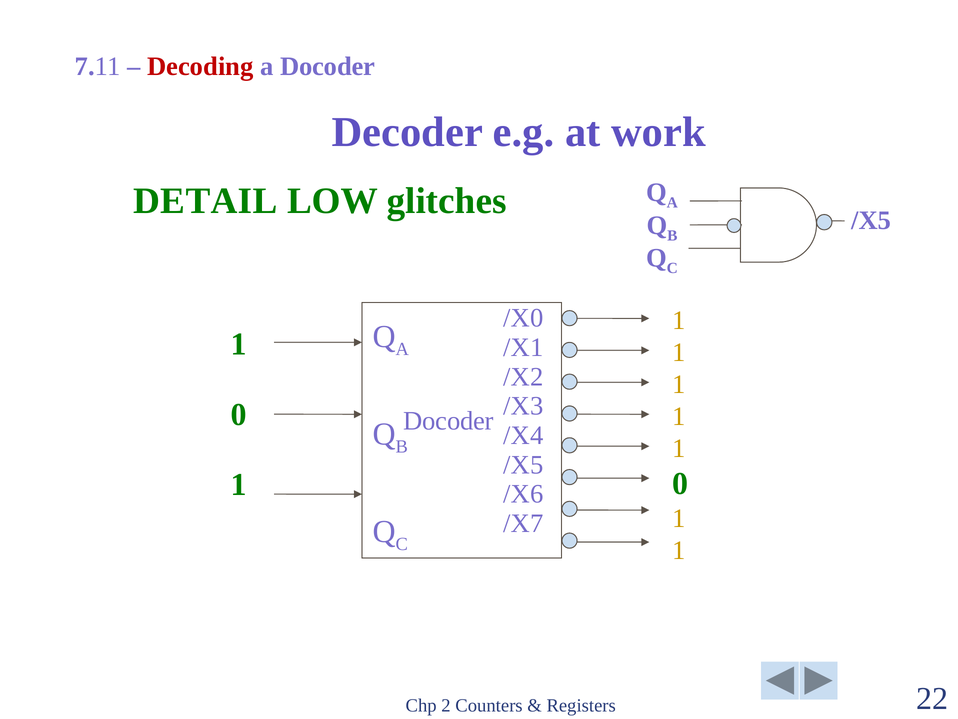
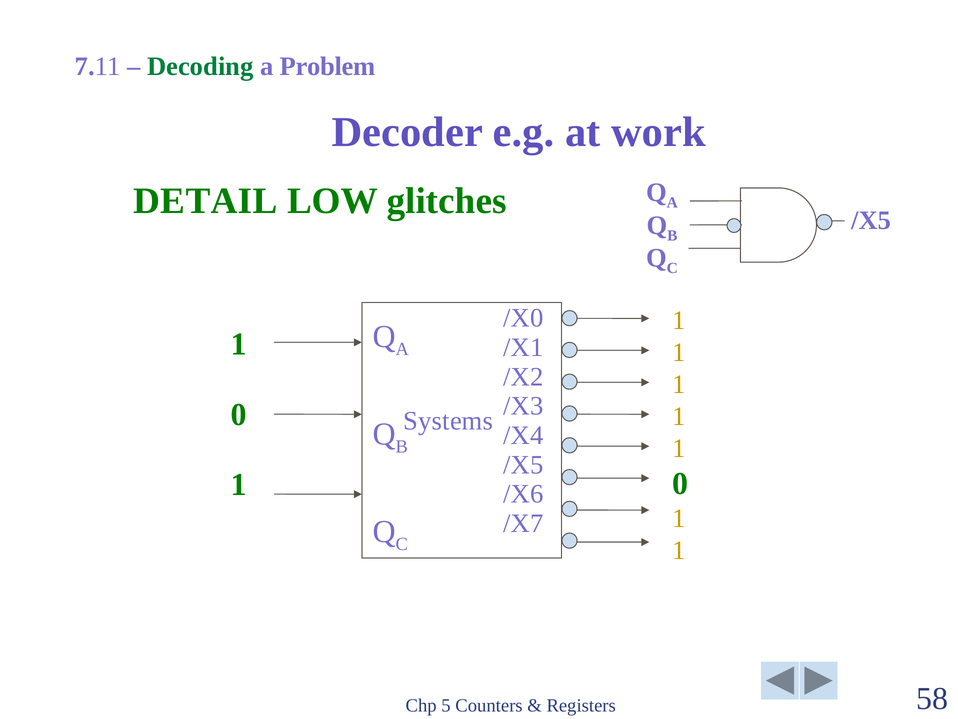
Decoding colour: red -> green (200, 67)
a Docoder: Docoder -> Problem (328, 67)
Docoder: Docoder -> Systems (448, 421)
2: 2 -> 5 (446, 705)
22: 22 -> 58 (932, 698)
